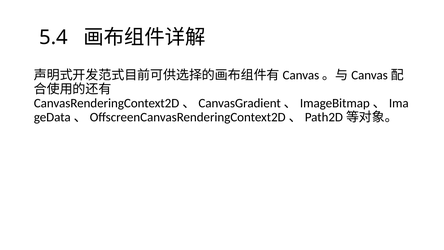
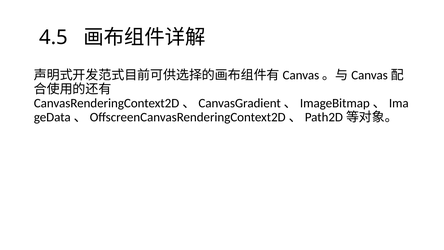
5.4: 5.4 -> 4.5 (53, 37)
